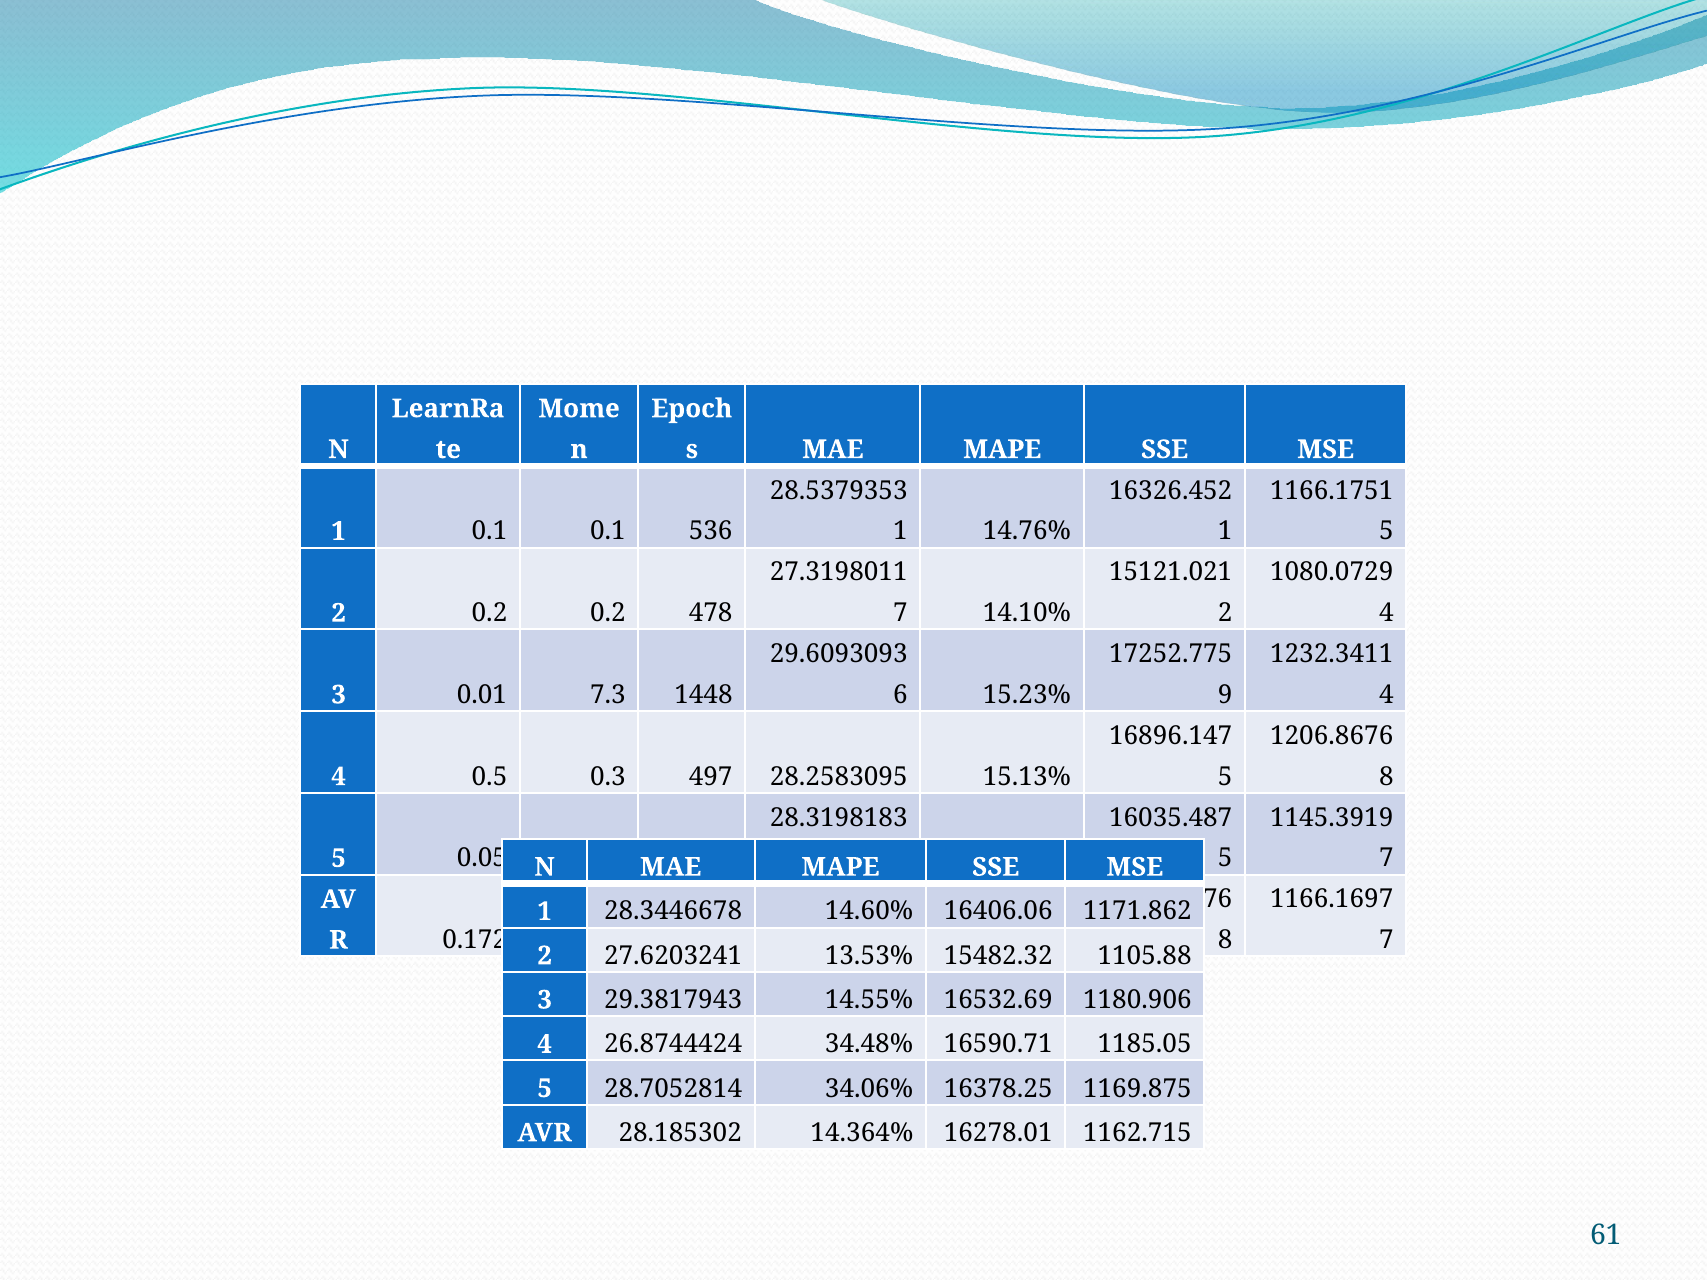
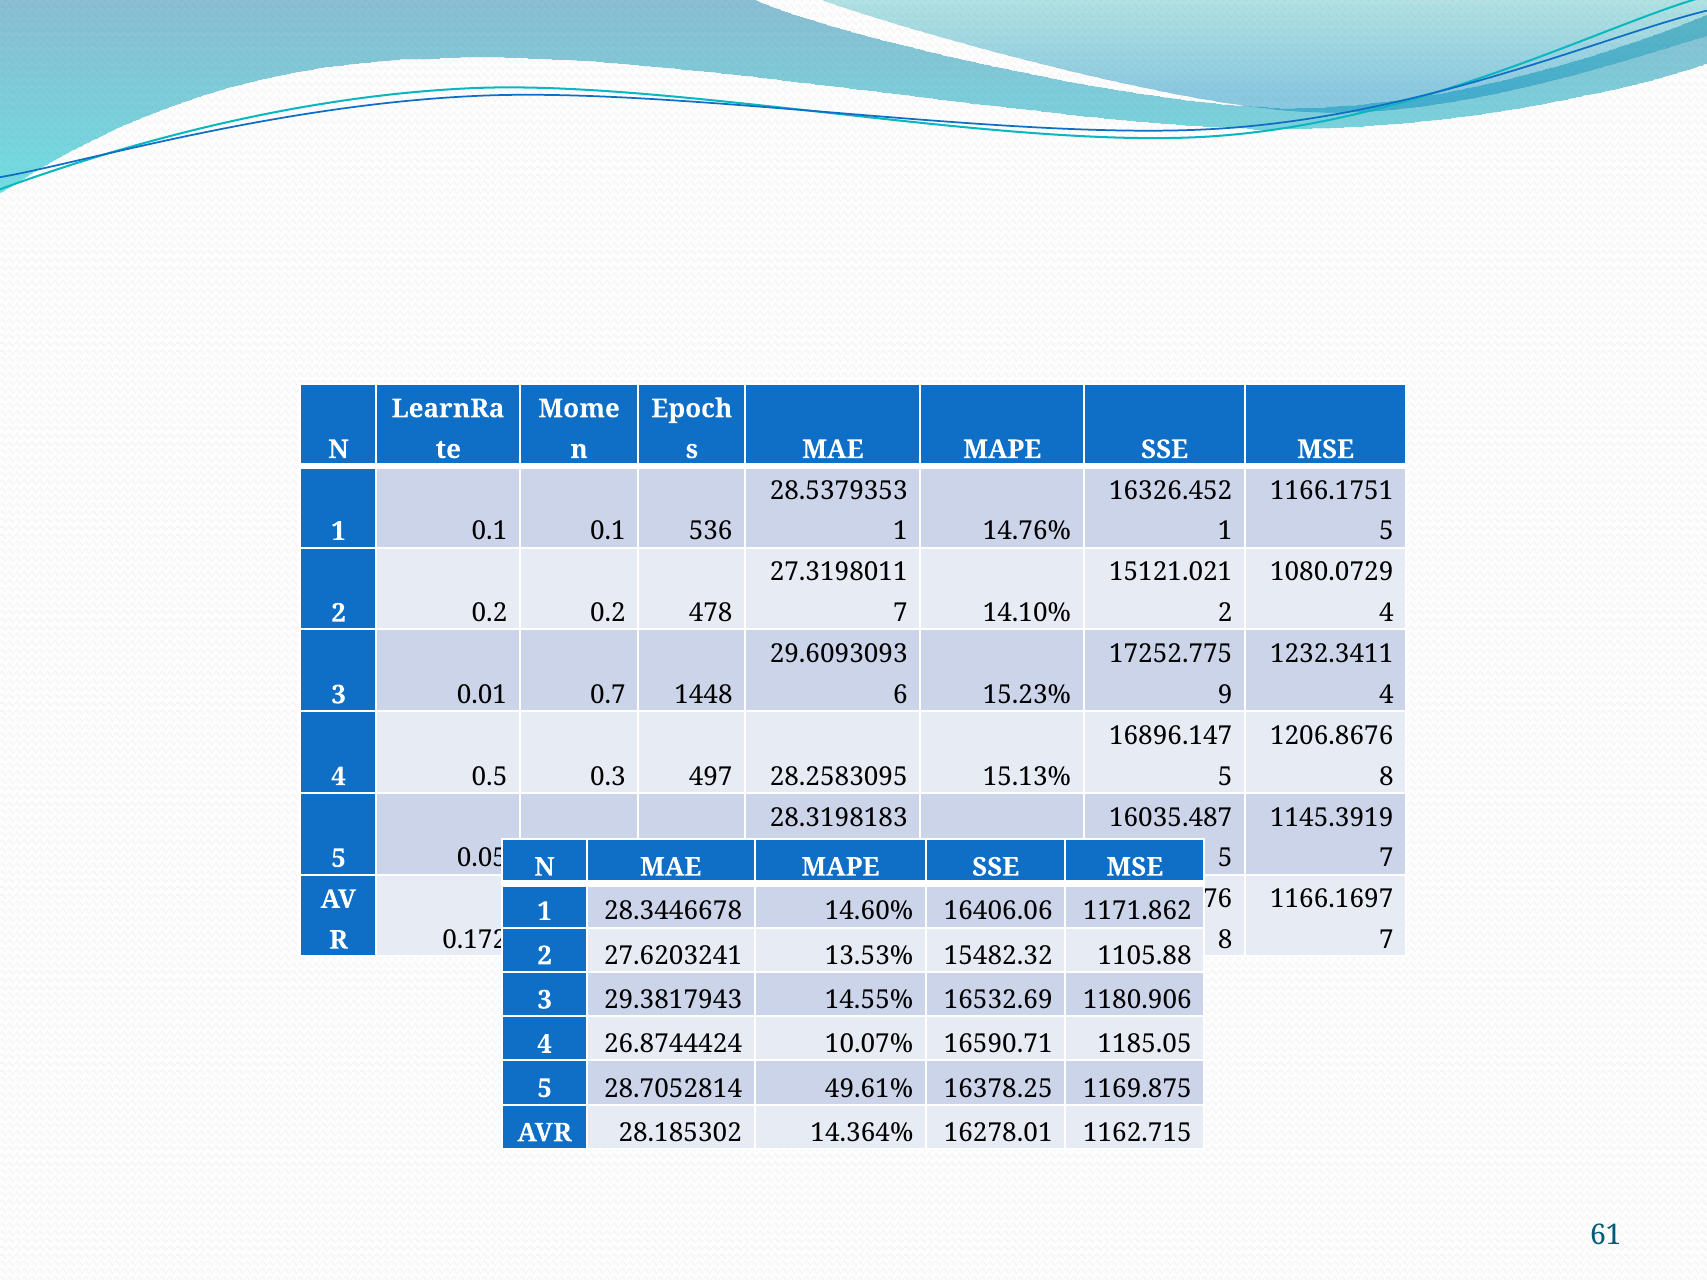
7.3: 7.3 -> 0.7 (608, 695)
34.48%: 34.48% -> 10.07% (869, 1044)
34.06%: 34.06% -> 49.61% (869, 1089)
